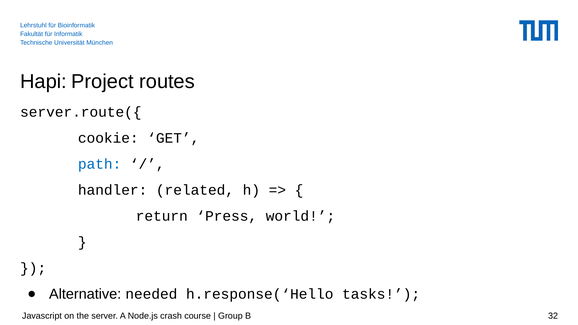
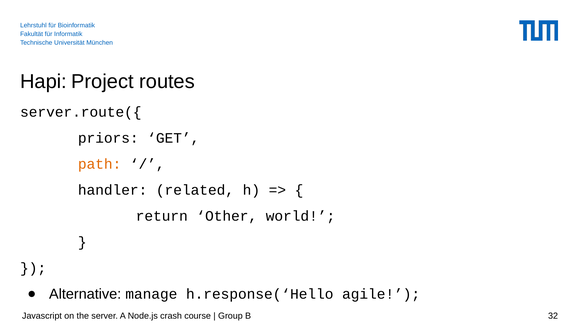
cookie: cookie -> priors (108, 138)
path colour: blue -> orange (100, 164)
Press: Press -> Other (227, 216)
needed: needed -> manage (151, 294)
tasks: tasks -> agile (381, 294)
